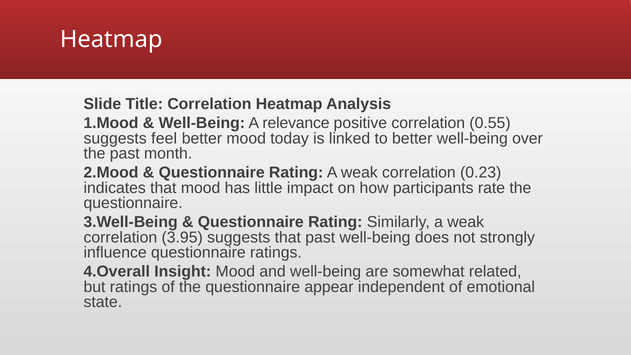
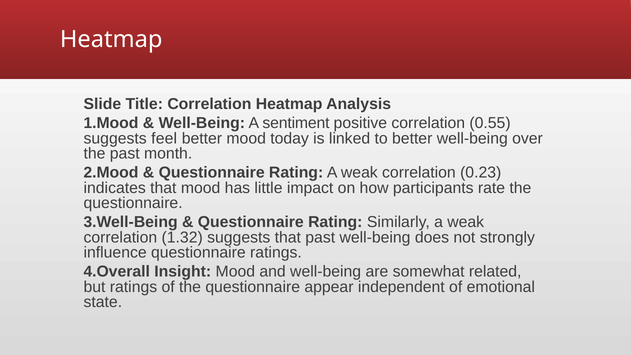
relevance: relevance -> sentiment (296, 123)
3.95: 3.95 -> 1.32 (182, 237)
